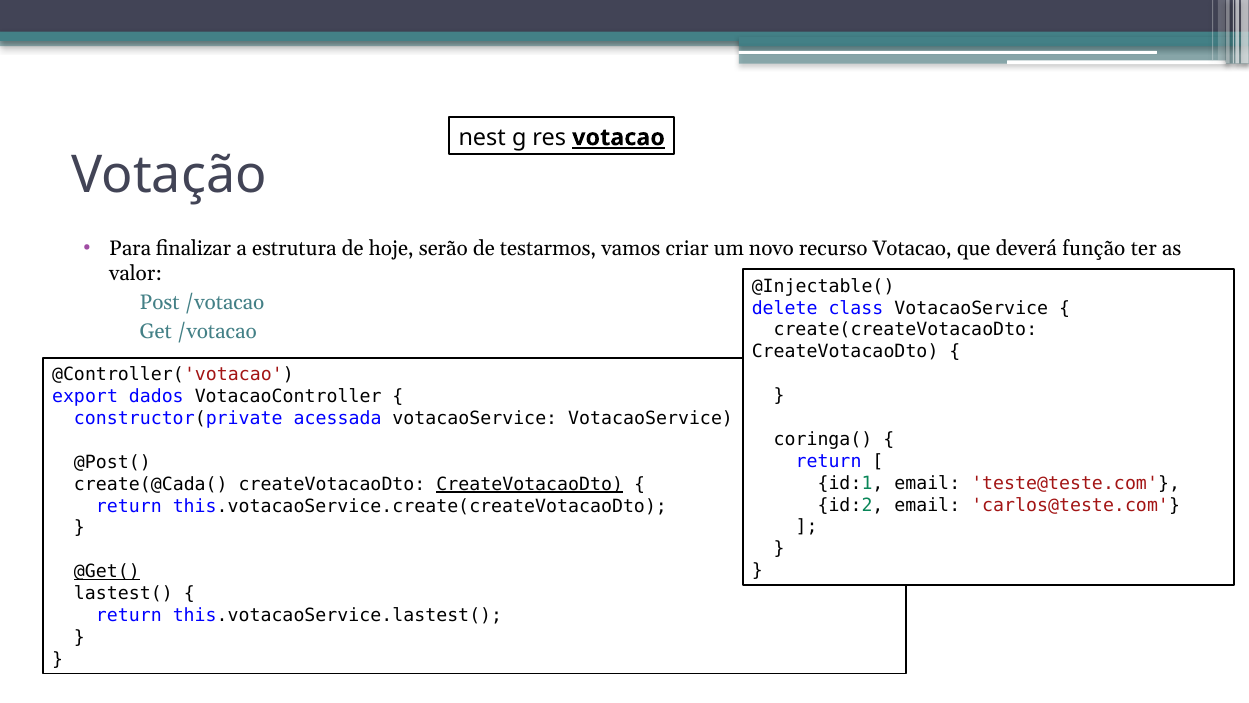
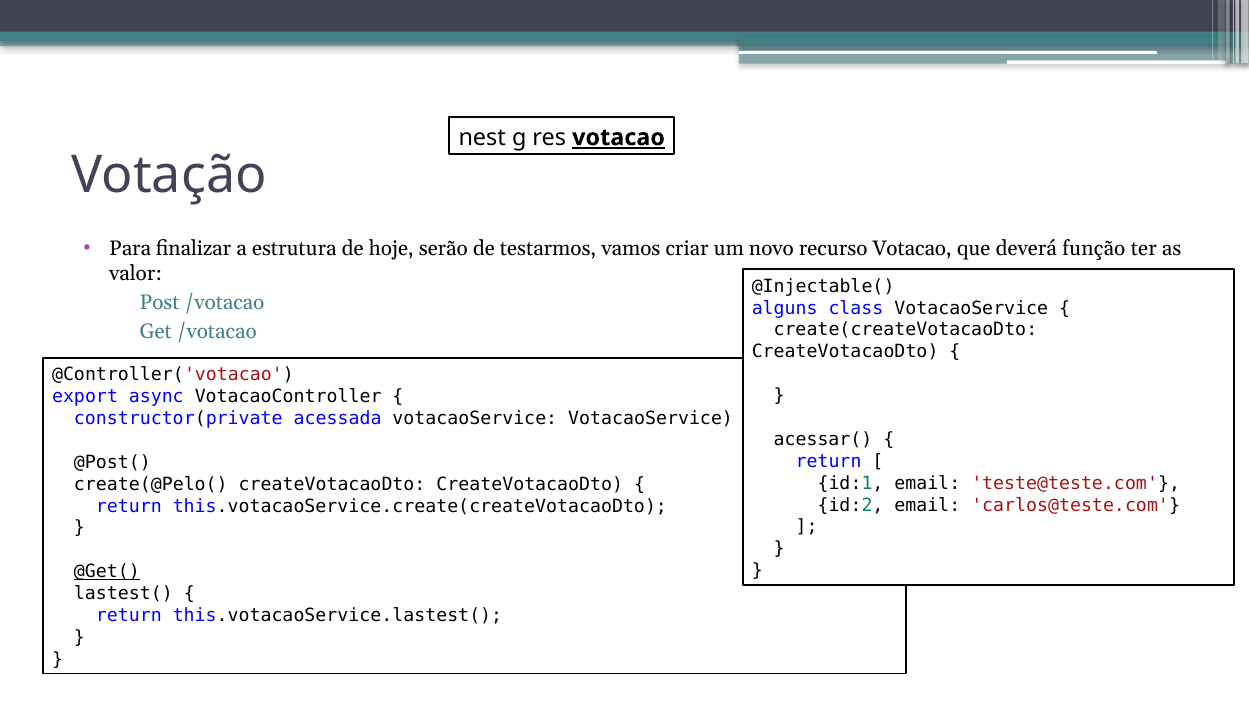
delete: delete -> alguns (785, 308)
dados: dados -> async (156, 396)
coringa(: coringa( -> acessar( (823, 439)
create(@Cada(: create(@Cada( -> create(@Pelo( (151, 484)
CreateVotacaoDto underline: present -> none (530, 484)
